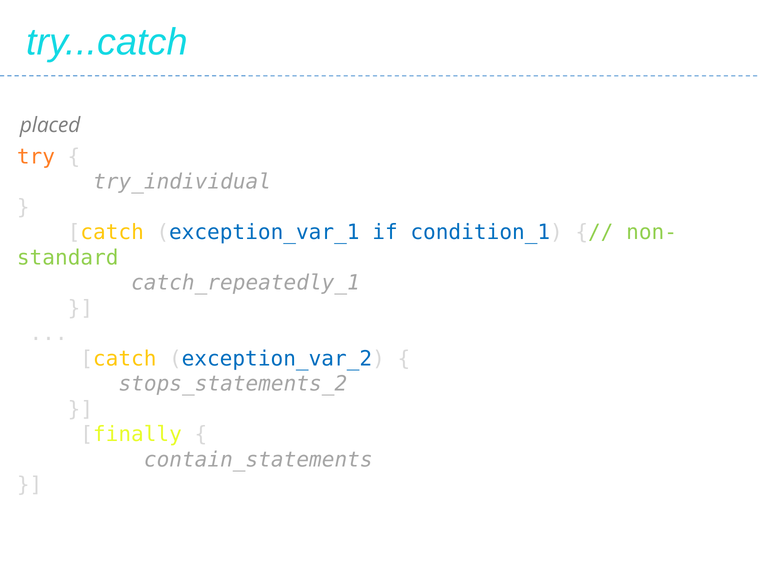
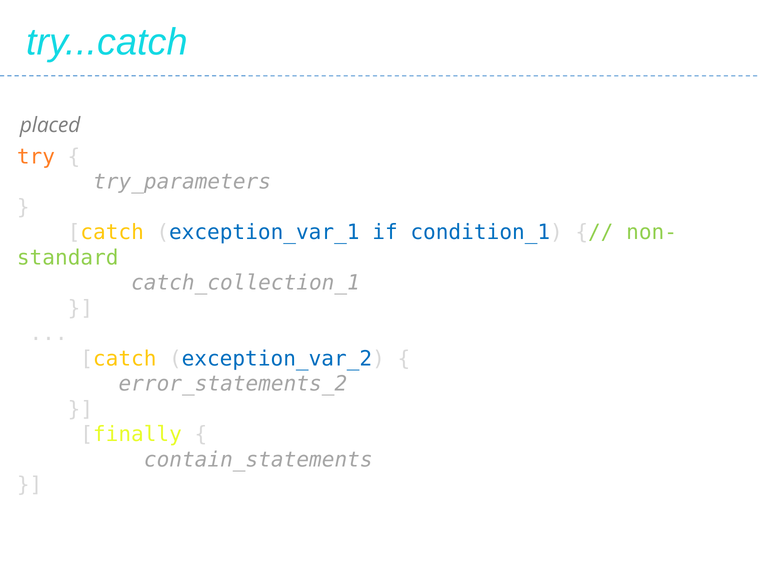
try_individual: try_individual -> try_parameters (182, 182)
catch_repeatedly_1: catch_repeatedly_1 -> catch_collection_1 (245, 283)
stops_statements_2: stops_statements_2 -> error_statements_2 (233, 384)
